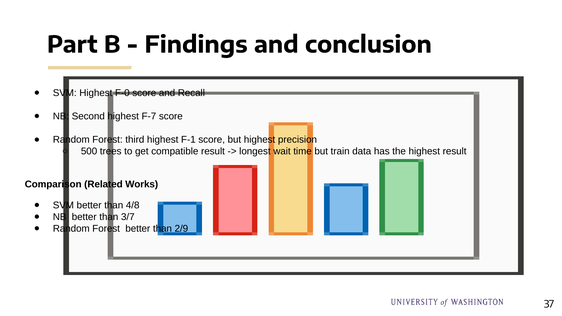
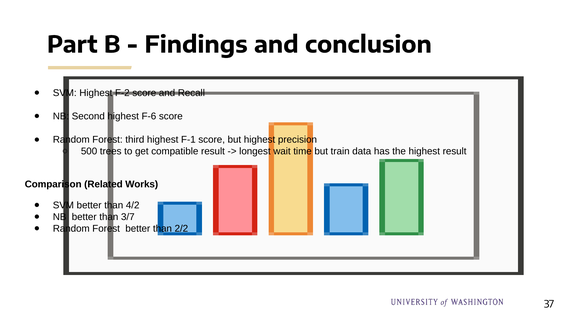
F-0: F-0 -> F-2 (122, 93)
F-7: F-7 -> F-6 (149, 116)
4/8: 4/8 -> 4/2 (133, 205)
2/9: 2/9 -> 2/2 (181, 229)
